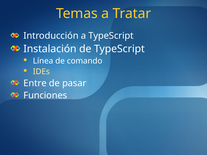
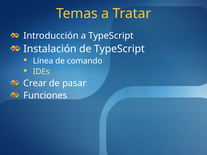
Entre: Entre -> Crear (35, 83)
